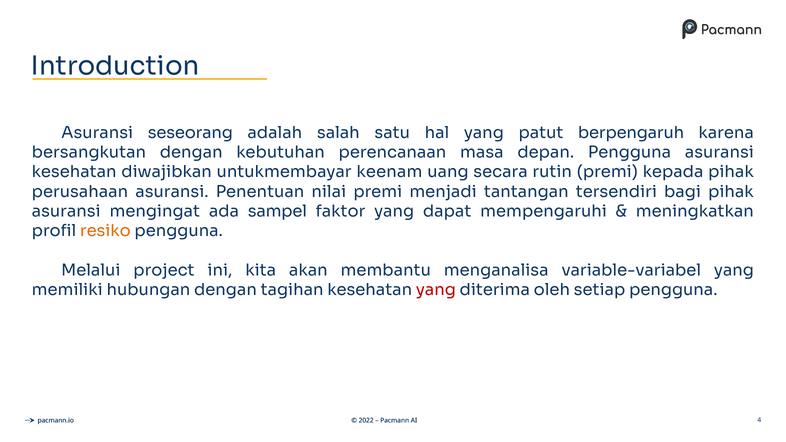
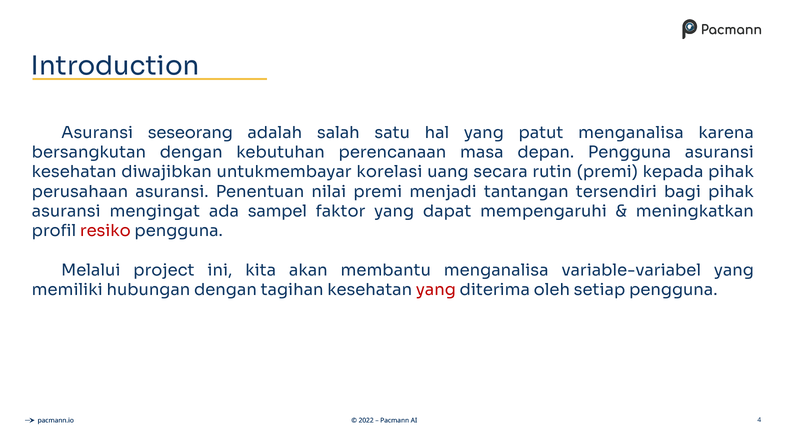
patut berpengaruh: berpengaruh -> menganalisa (631, 133)
keenam: keenam -> korelasi (389, 172)
resiko colour: orange -> red (105, 231)
